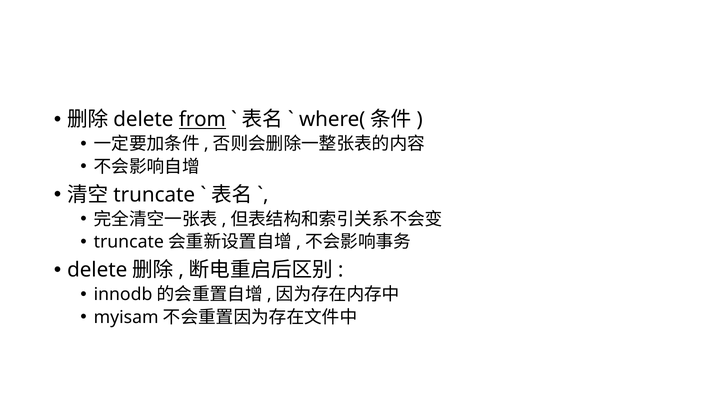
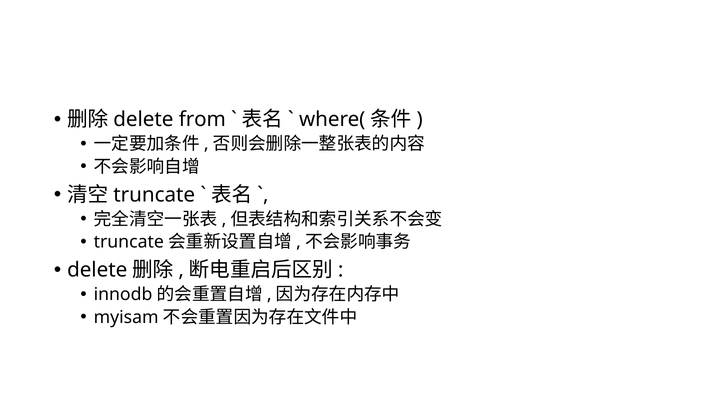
from underline: present -> none (202, 120)
